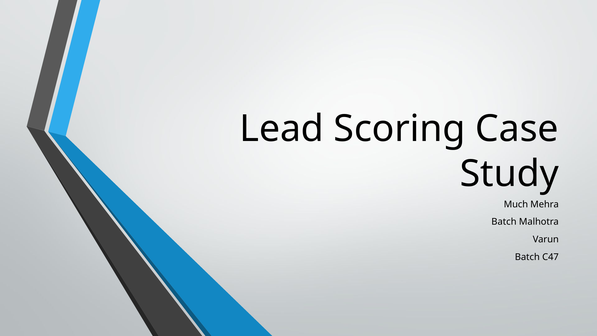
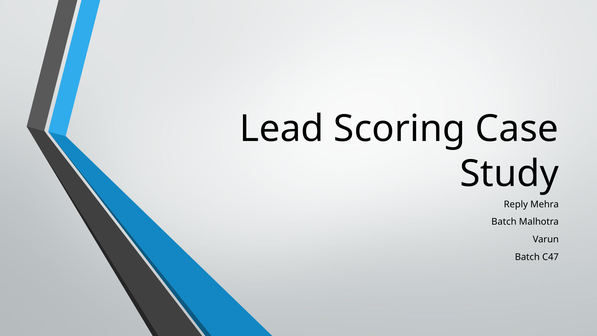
Much: Much -> Reply (516, 204)
